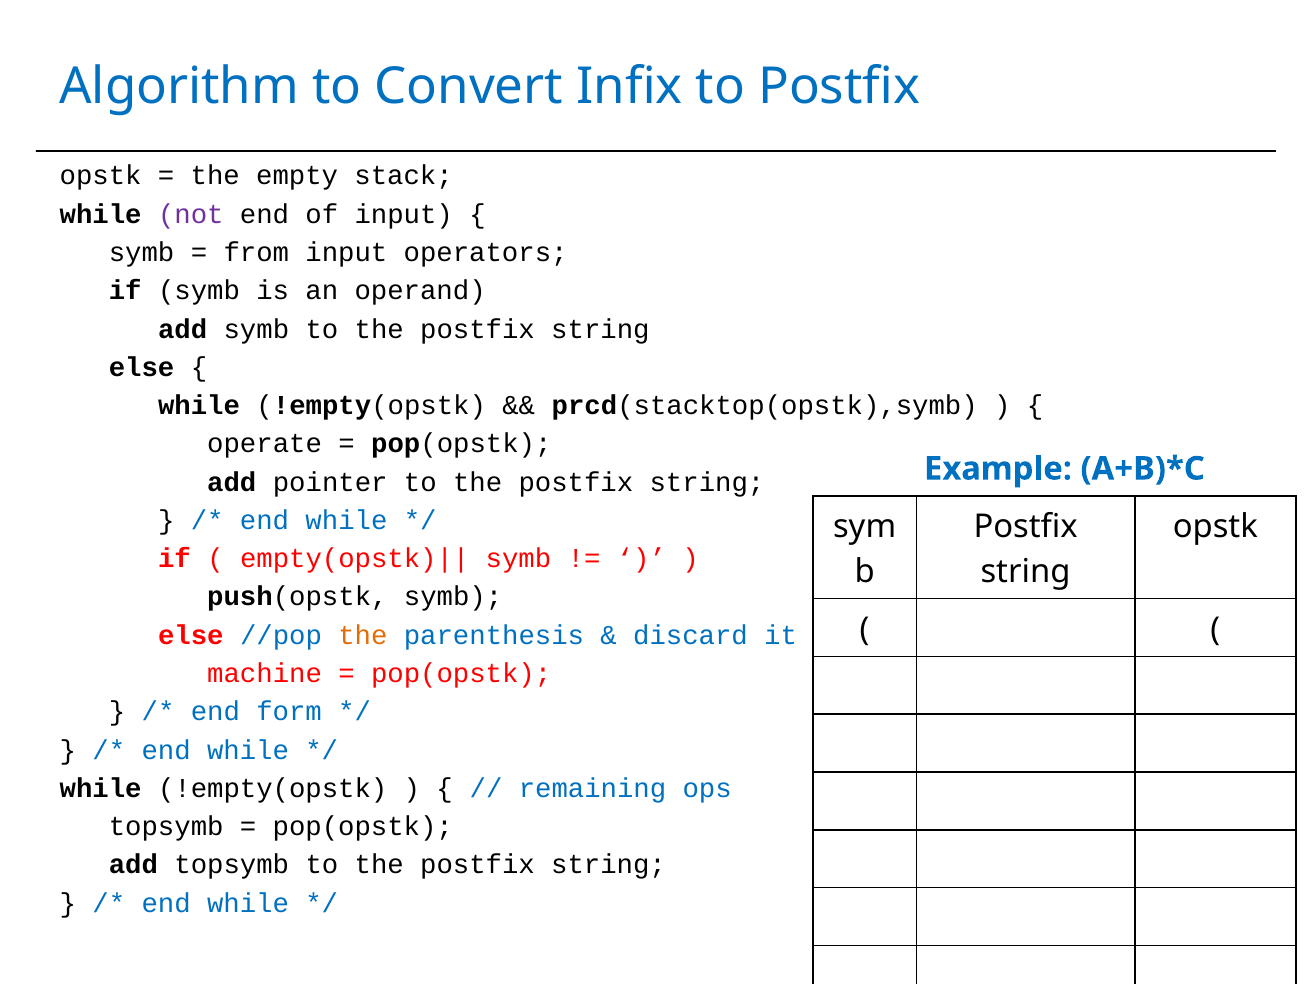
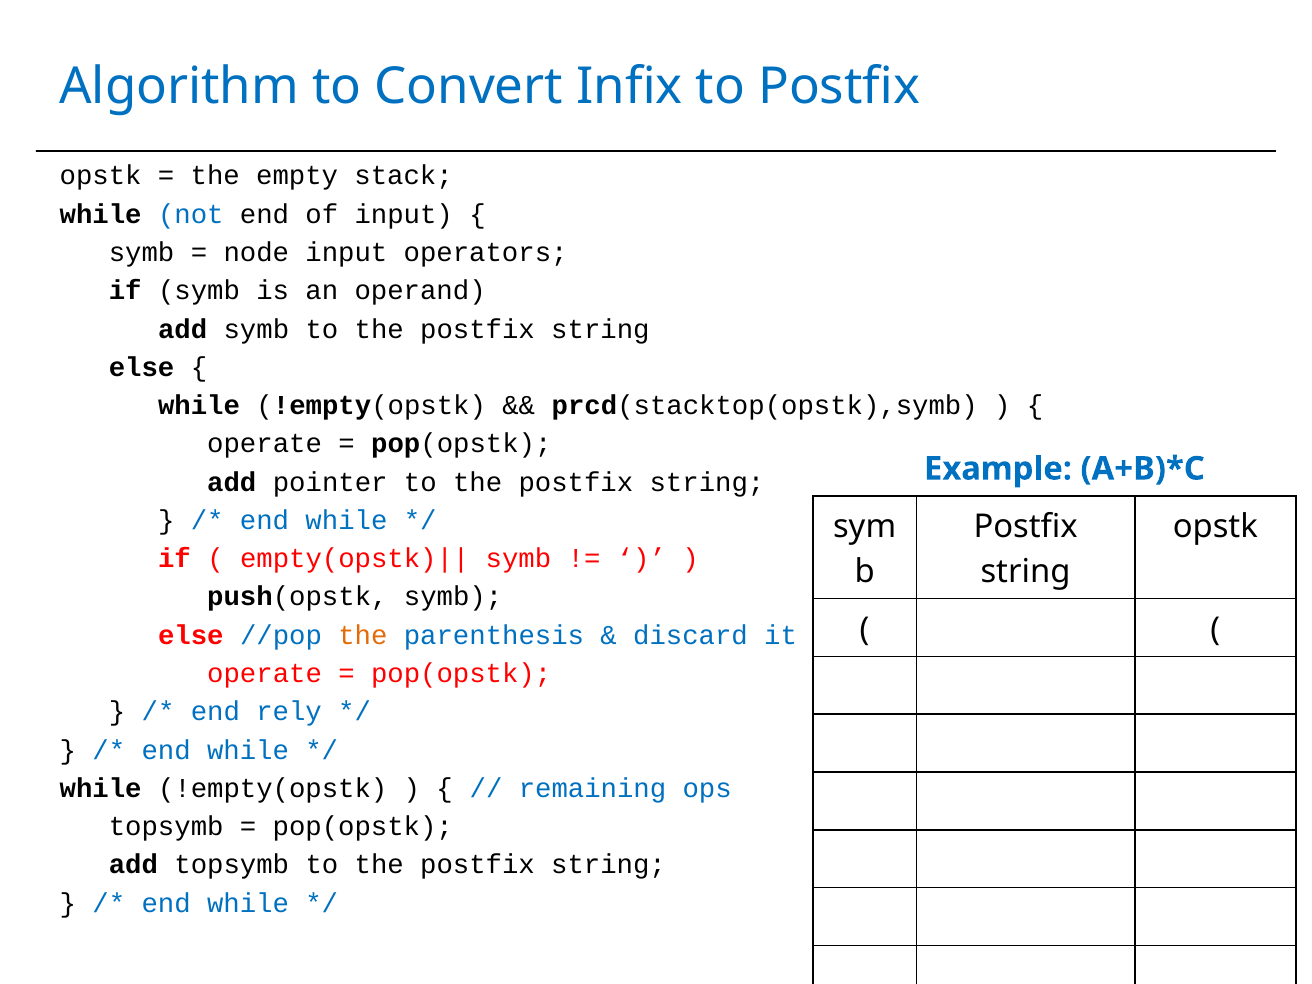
not colour: purple -> blue (191, 214)
from: from -> node (256, 252)
machine: machine -> operate (265, 673)
form: form -> rely (289, 712)
